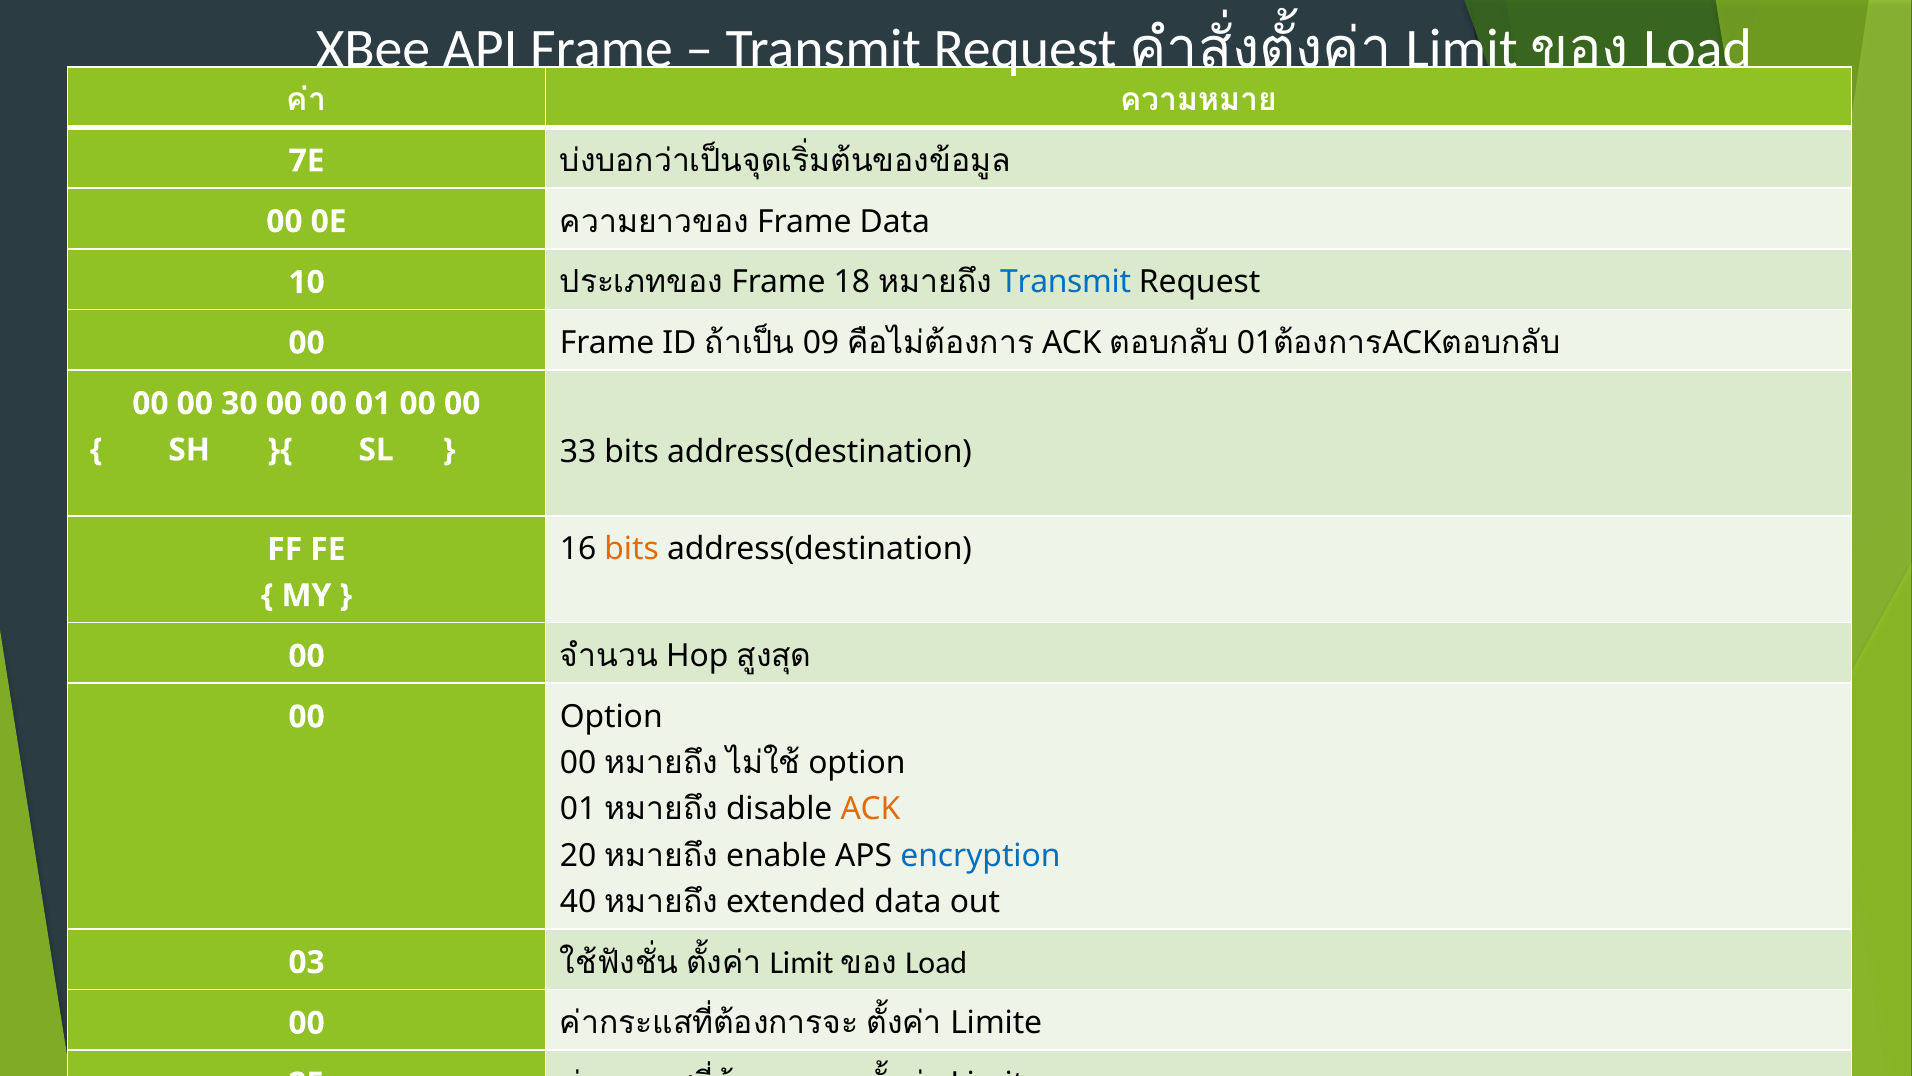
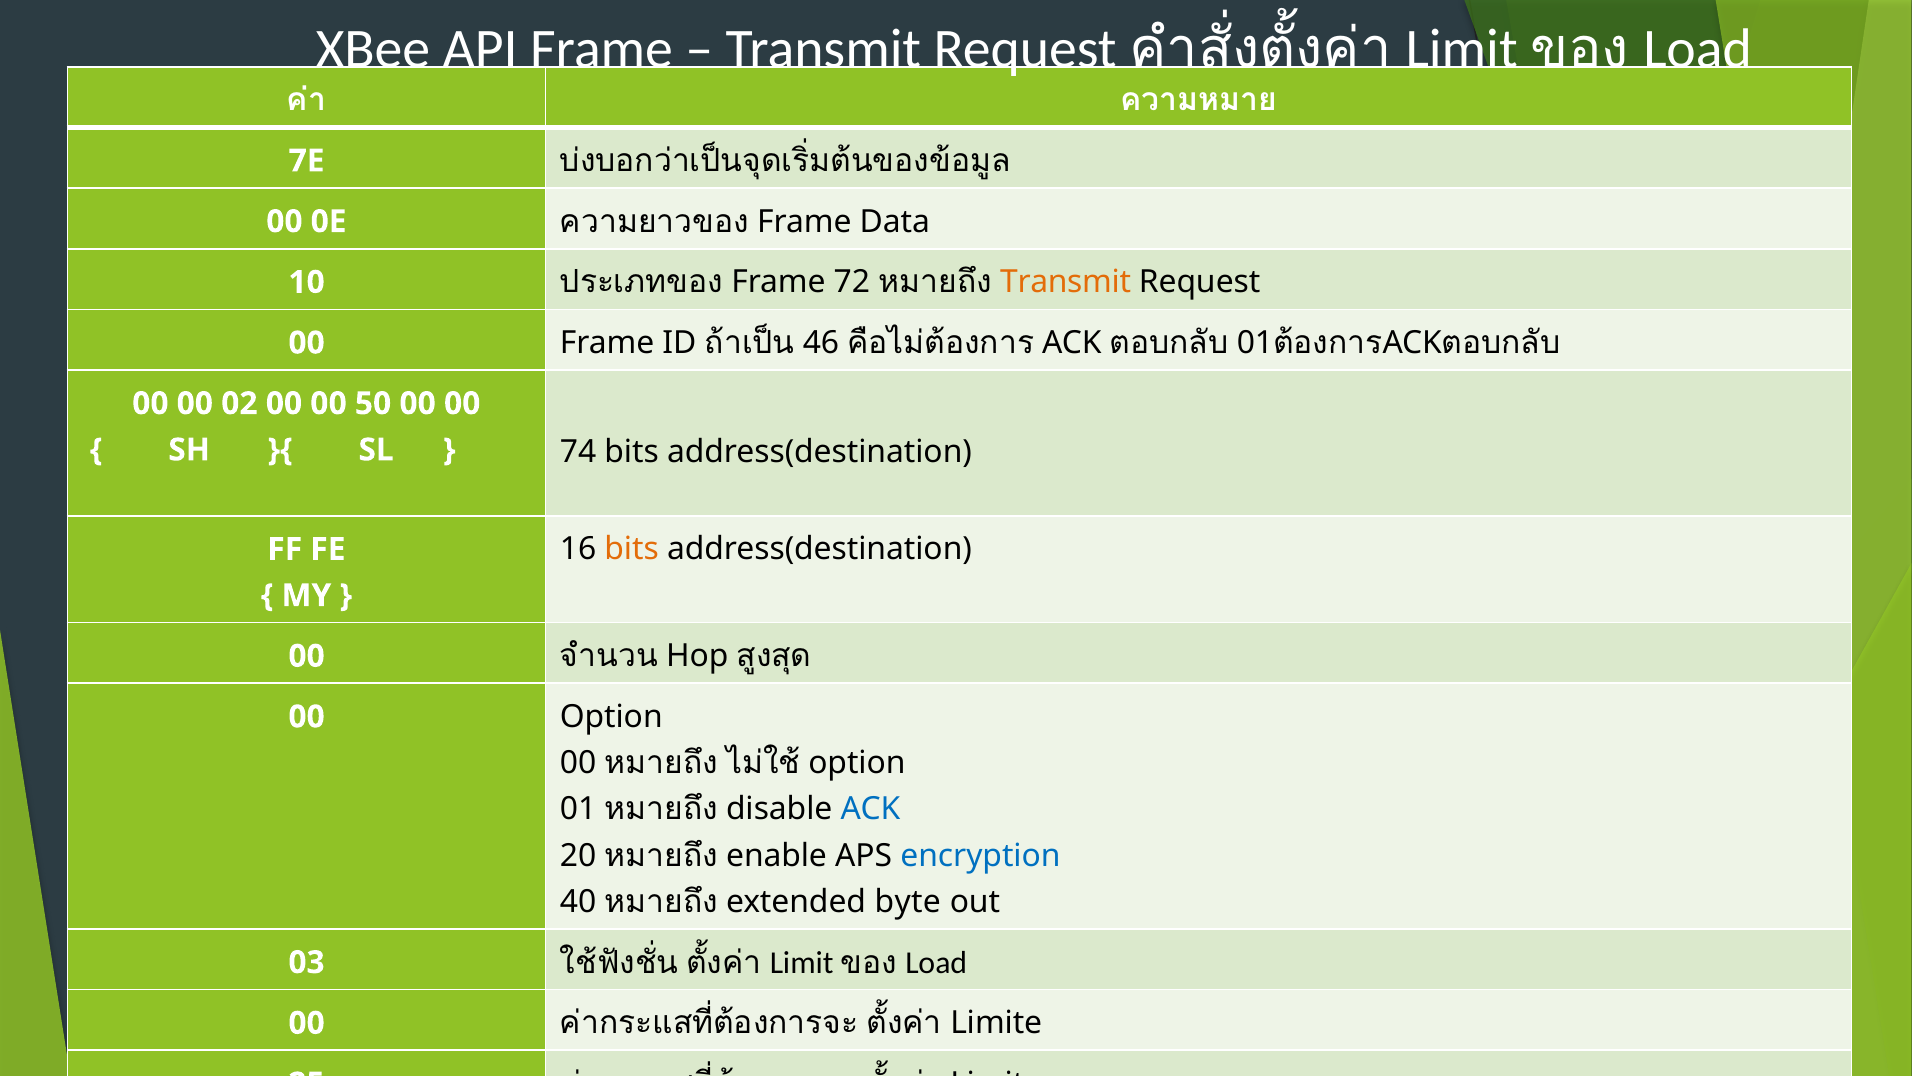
18: 18 -> 72 (852, 282)
Transmit colour: blue -> orange (1066, 282)
09: 09 -> 46 (821, 343)
30: 30 -> 02 (239, 403)
00 01: 01 -> 50 (373, 403)
33: 33 -> 74 (578, 452)
ACK colour: orange -> blue (870, 809)
extended data: data -> byte (908, 901)
